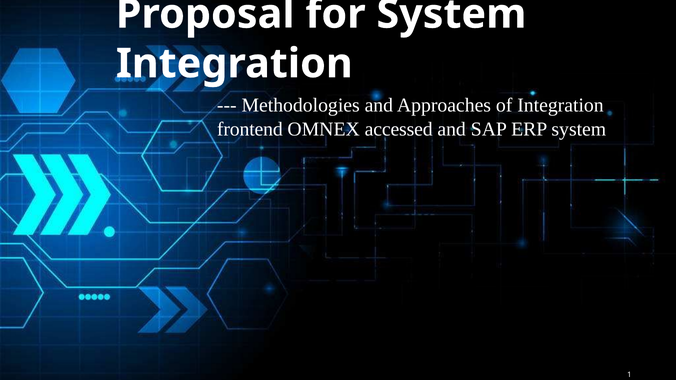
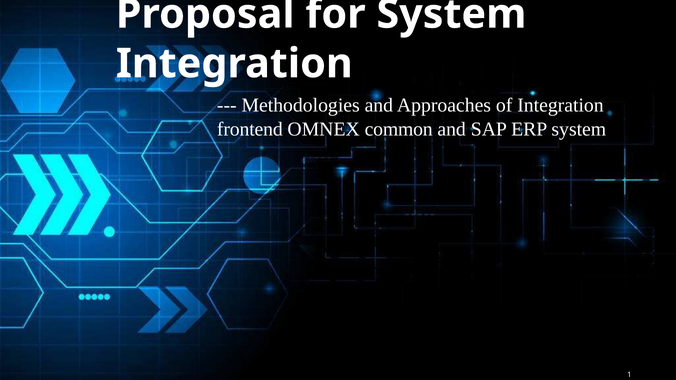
accessed: accessed -> common (399, 129)
